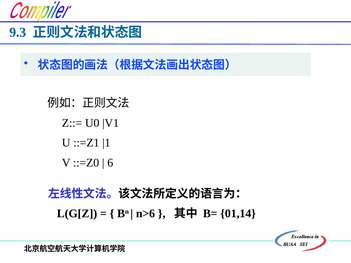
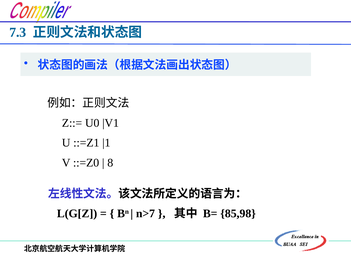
9.3: 9.3 -> 7.3 (18, 32)
6: 6 -> 8 (110, 163)
n>6: n>6 -> n>7 (145, 214)
01,14: 01,14 -> 85,98 (238, 214)
